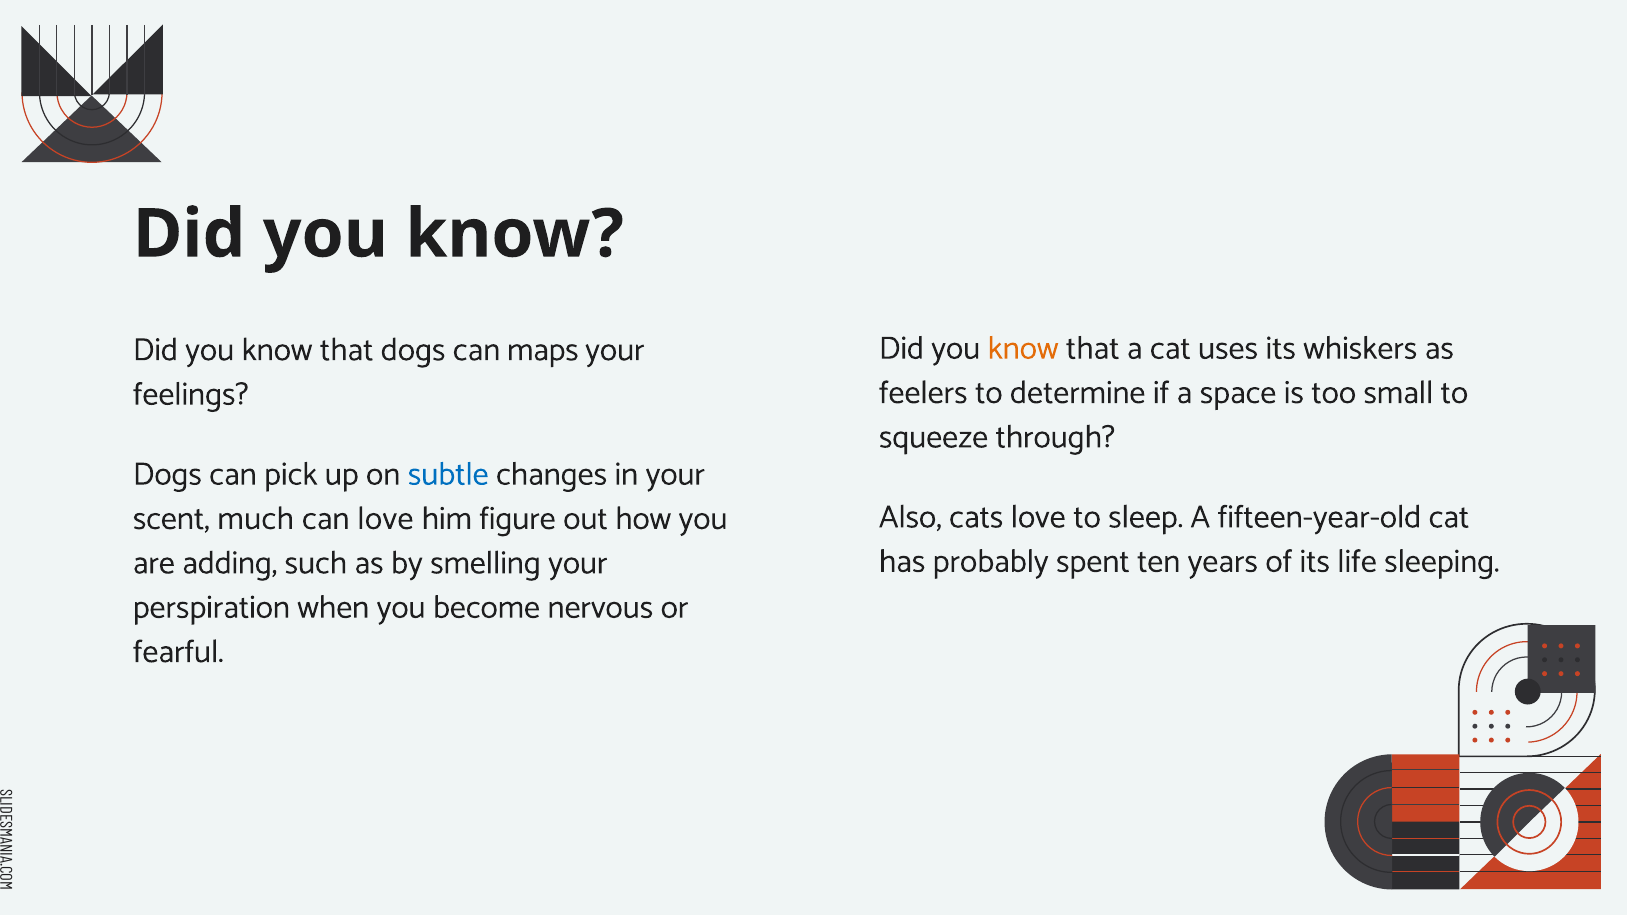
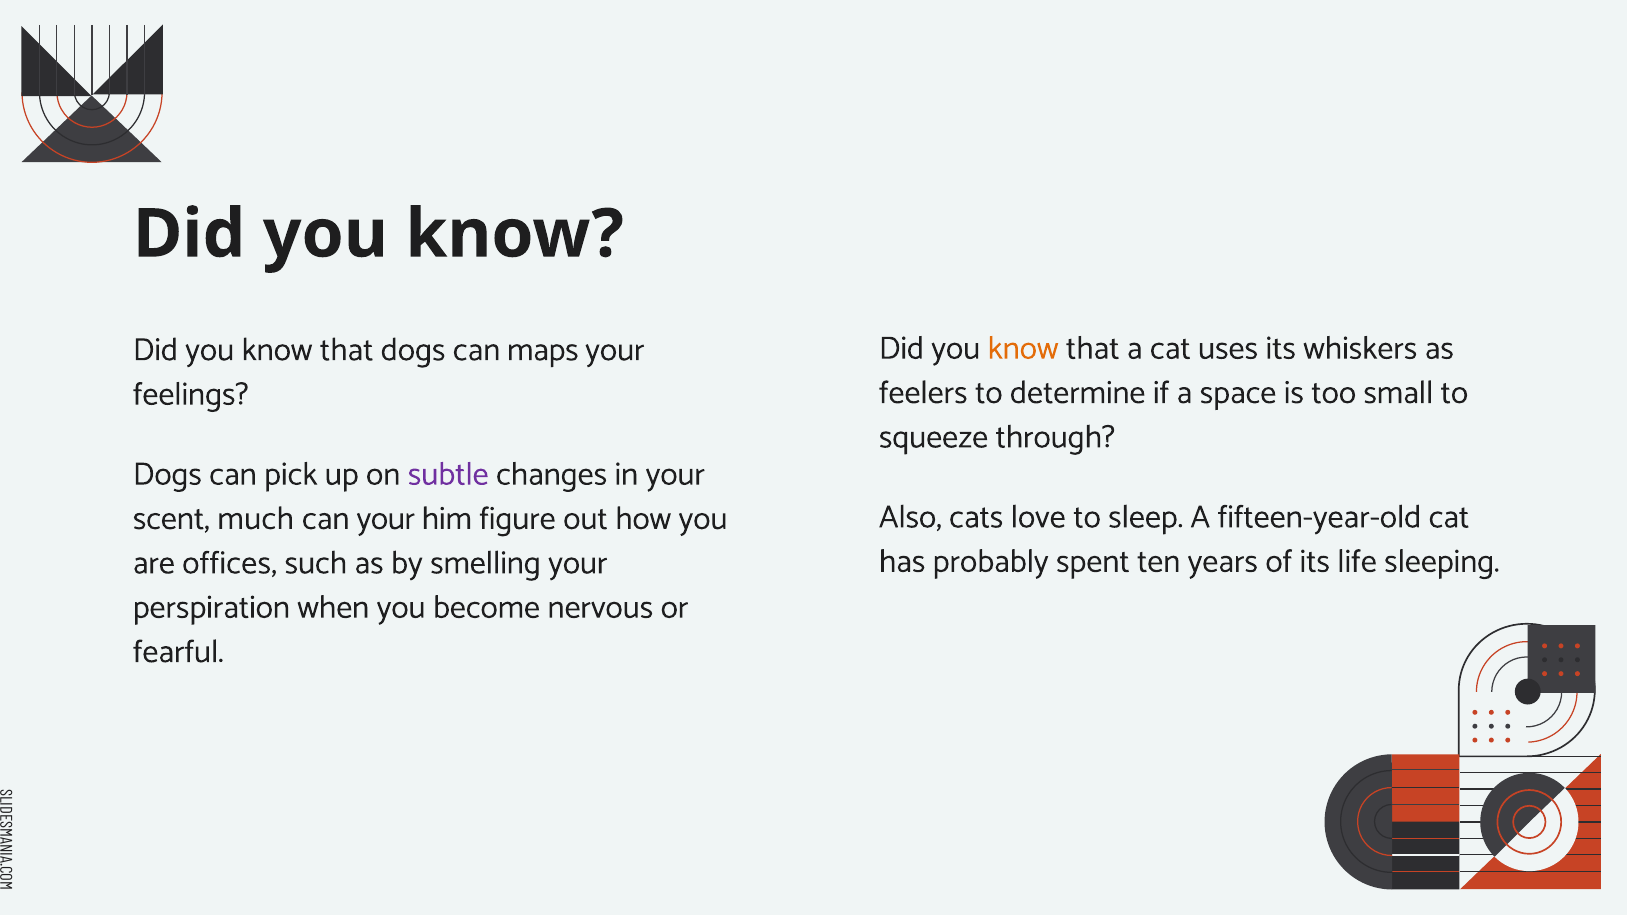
subtle colour: blue -> purple (448, 474)
can love: love -> your (386, 518)
adding: adding -> offices (230, 563)
